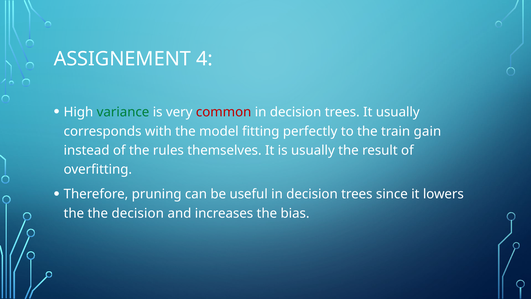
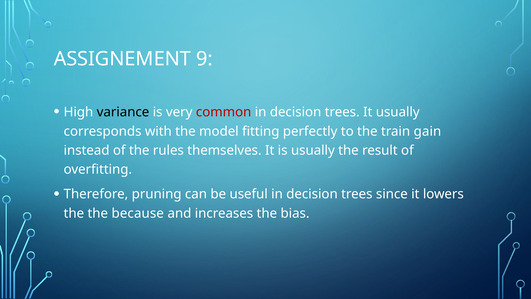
4: 4 -> 9 (204, 59)
variance colour: green -> black (123, 112)
the decision: decision -> because (138, 213)
